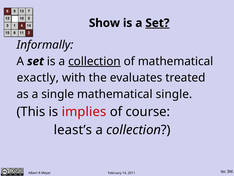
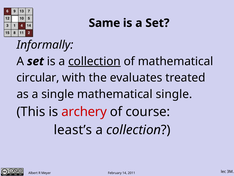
Show: Show -> Same (104, 23)
Set underline: present -> none (157, 23)
exactly: exactly -> circular (38, 78)
implies: implies -> archery (84, 111)
